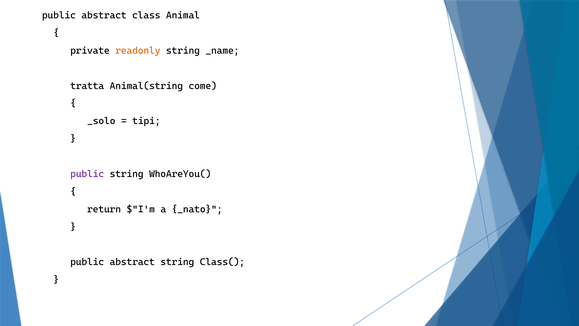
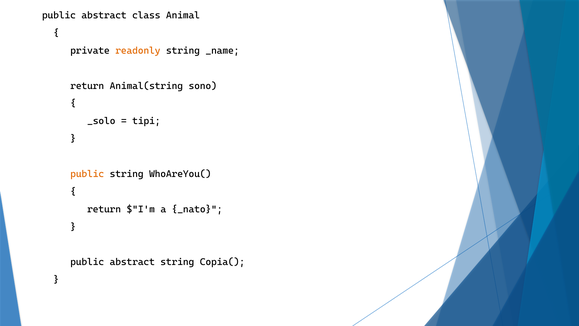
tratta: tratta -> return (87, 86)
come: come -> sono (203, 86)
public colour: purple -> orange (87, 174)
Class(: Class( -> Copia( (222, 262)
